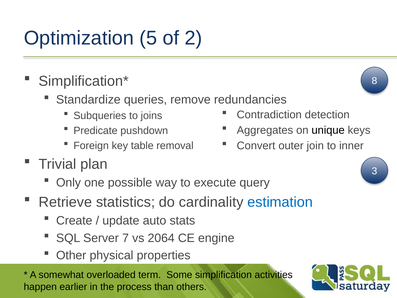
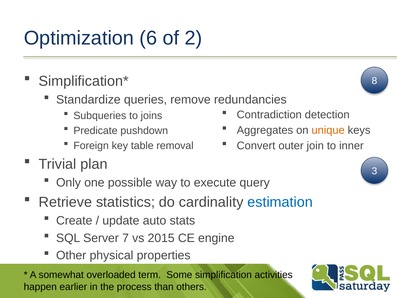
5: 5 -> 6 (148, 38)
unique colour: black -> orange (328, 130)
2064: 2064 -> 2015 (161, 238)
